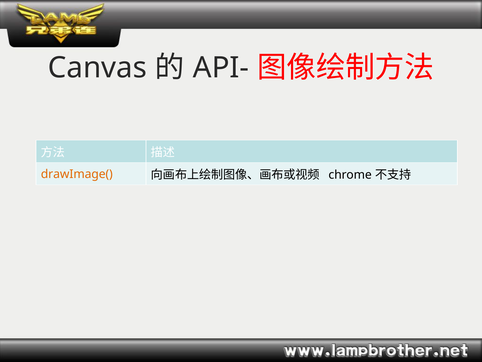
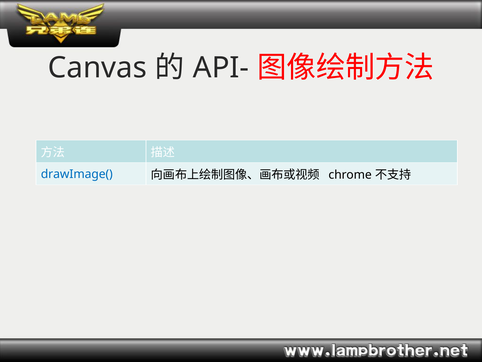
drawImage( colour: orange -> blue (77, 174)
